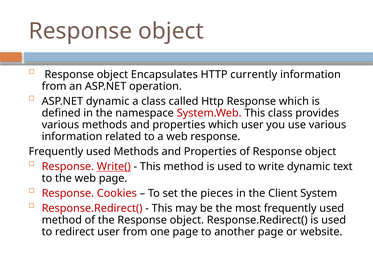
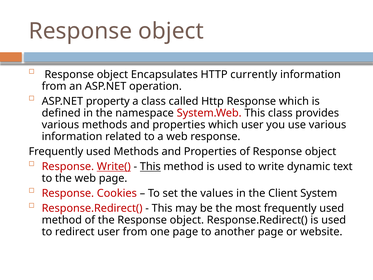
ASP.NET dynamic: dynamic -> property (108, 101)
This underline: none -> present (150, 166)
pieces: pieces -> values (217, 193)
